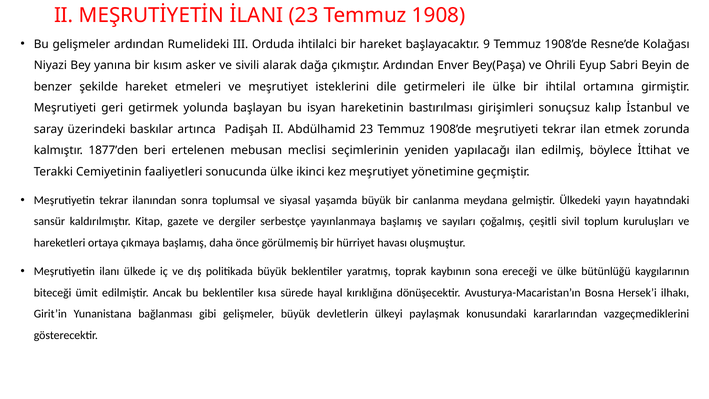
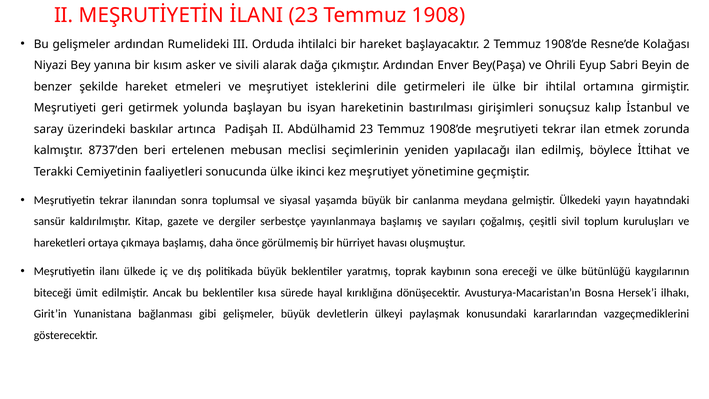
9: 9 -> 2 (487, 44)
1877’den: 1877’den -> 8737’den (113, 150)
